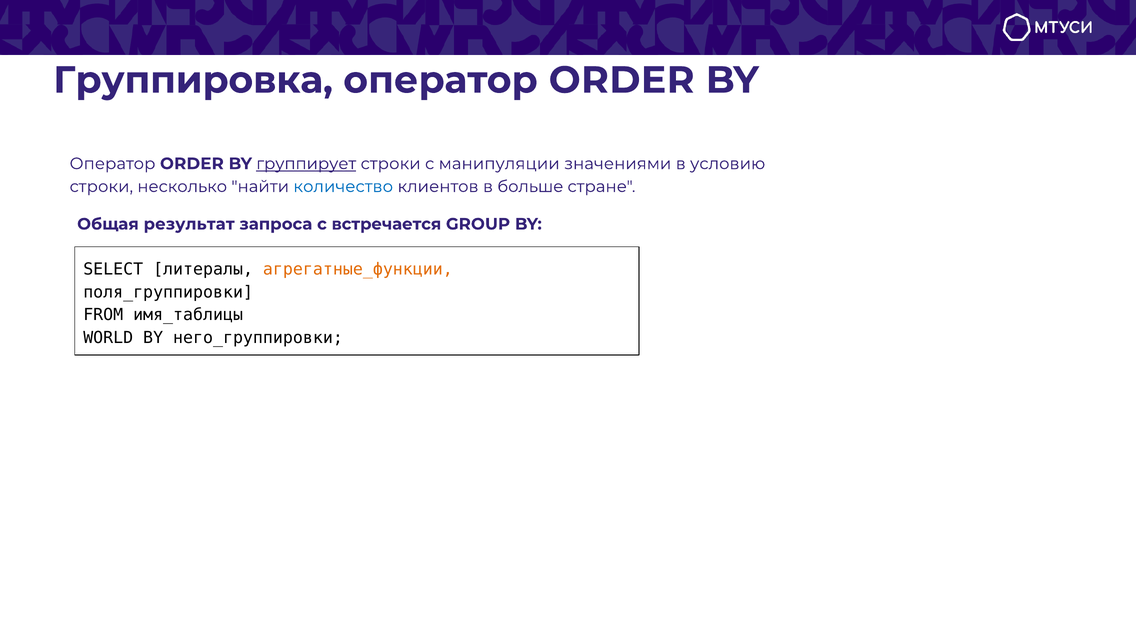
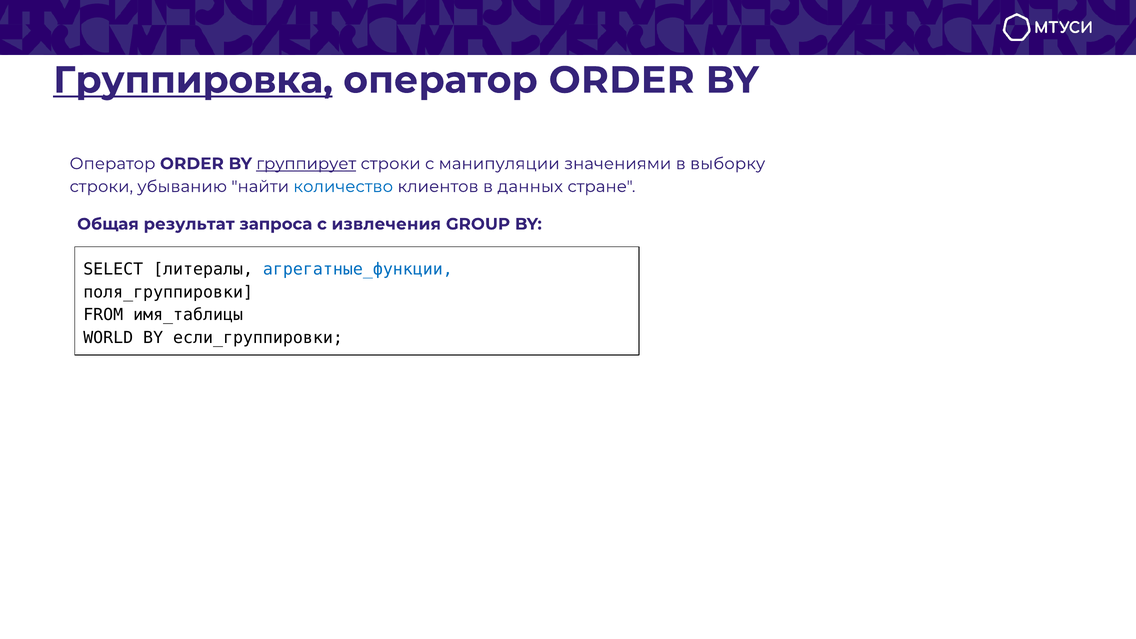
Группировка underline: none -> present (193, 80)
условию: условию -> выборку (728, 164)
несколько: несколько -> убыванию (182, 187)
больше: больше -> данных (530, 187)
встречается: встречается -> извлечения (386, 224)
агрегатные_функции colour: orange -> blue (358, 269)
него_группировки: него_группировки -> если_группировки (258, 338)
